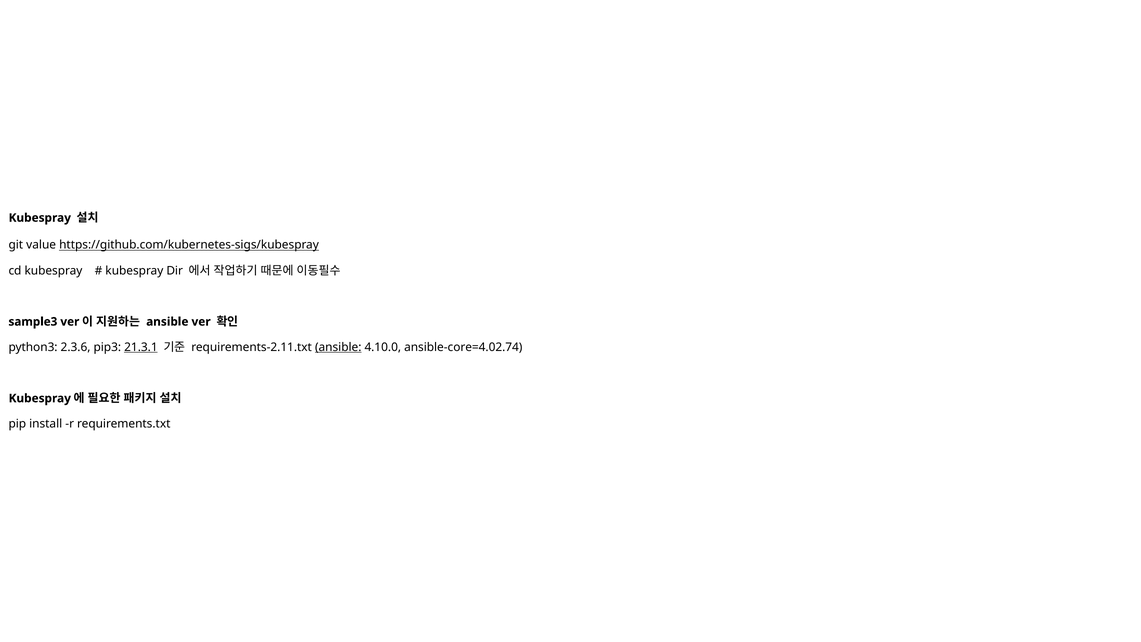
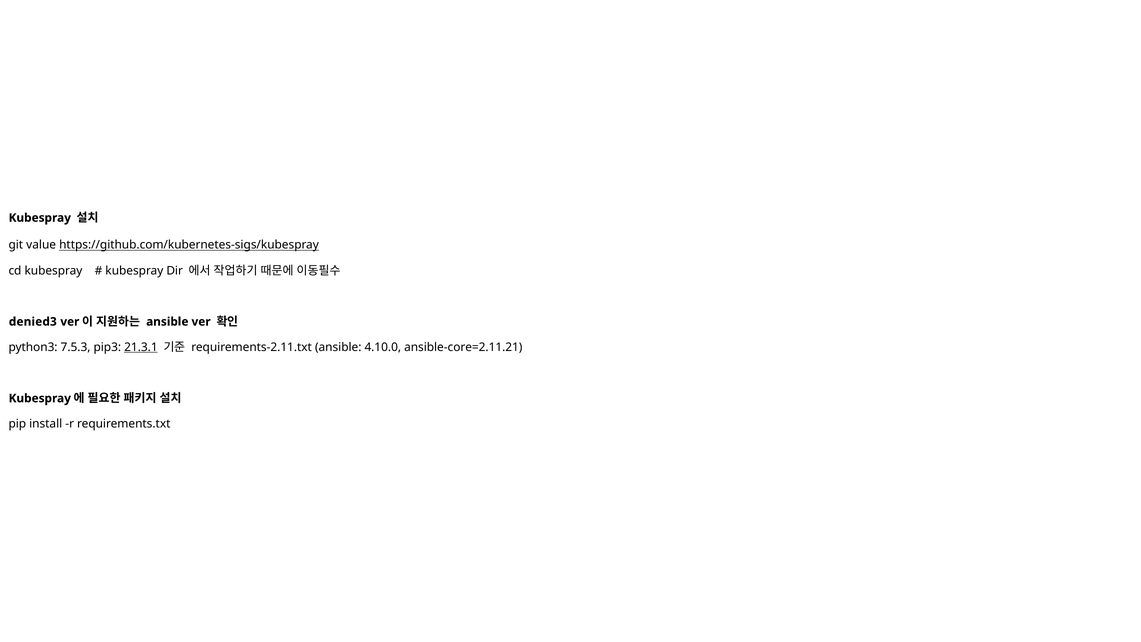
sample3: sample3 -> denied3 (33, 322)
2.3.6: 2.3.6 -> 7.5.3 (76, 347)
ansible underline: present -> none (338, 347)
ansible-core=4.02.74: ansible-core=4.02.74 -> ansible-core=2.11.21 (463, 347)
